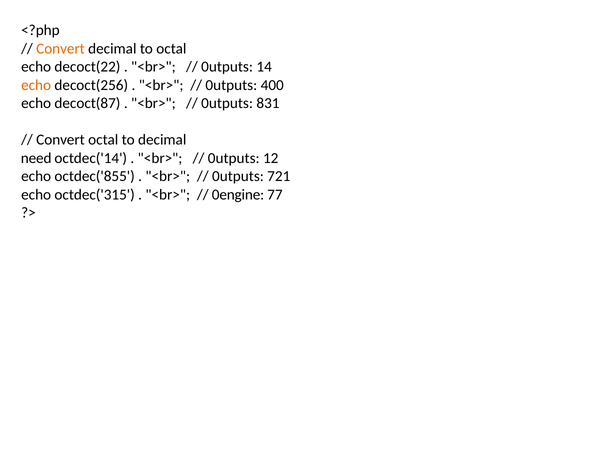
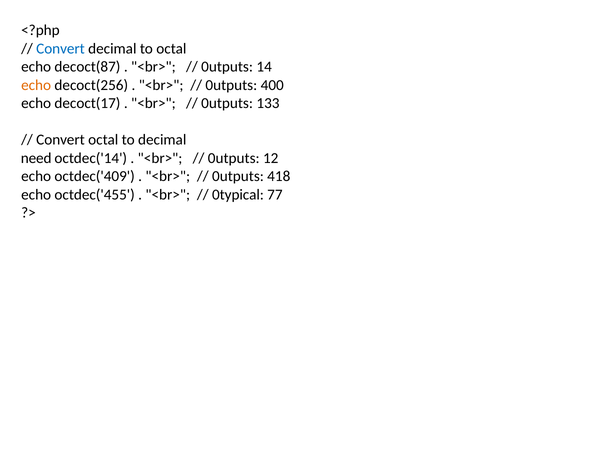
Convert colour: orange -> blue (61, 49)
decoct(22: decoct(22 -> decoct(87 (87, 67)
decoct(87: decoct(87 -> decoct(17 (87, 103)
831: 831 -> 133 (268, 103)
octdec('855: octdec('855 -> octdec('409 (95, 176)
721: 721 -> 418 (279, 176)
octdec('315: octdec('315 -> octdec('455 (95, 195)
0engine: 0engine -> 0typical (238, 195)
